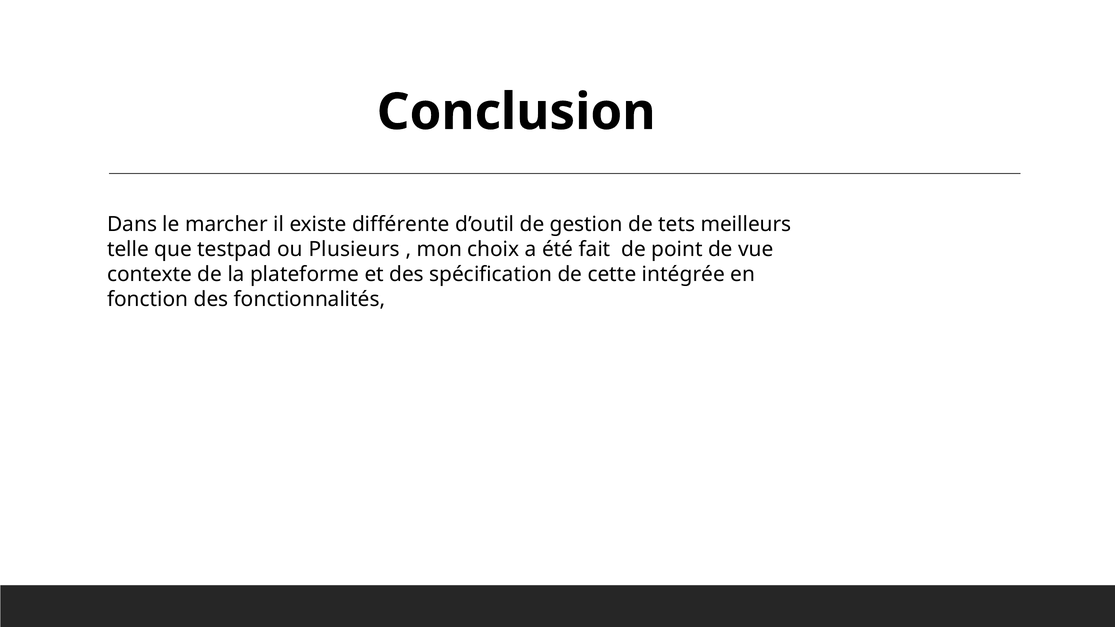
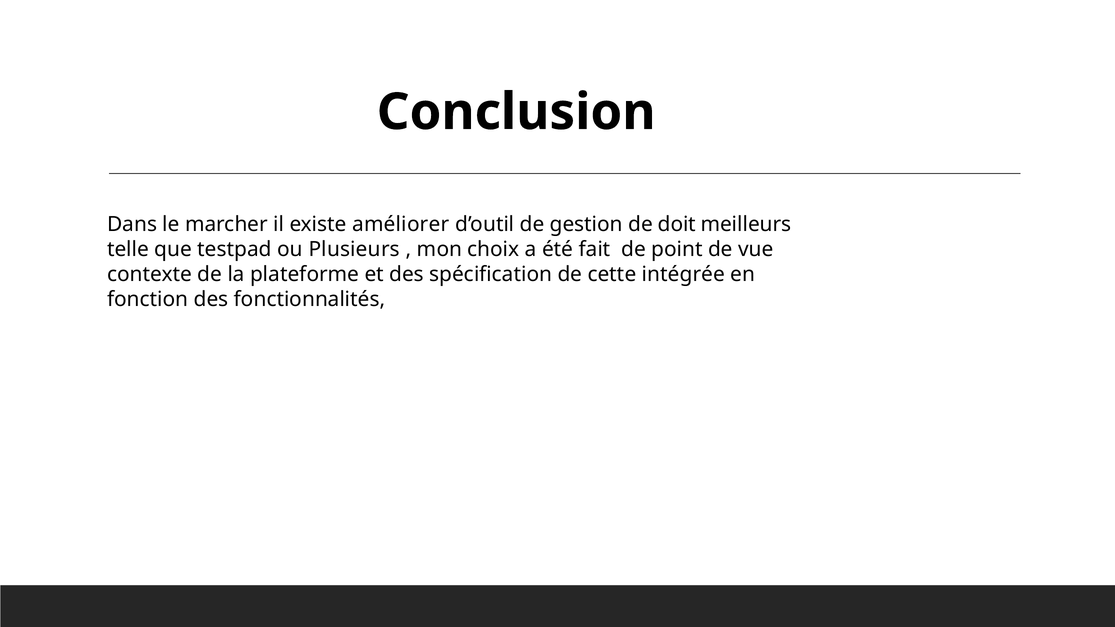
différente: différente -> améliorer (401, 224)
tets: tets -> doit (677, 224)
